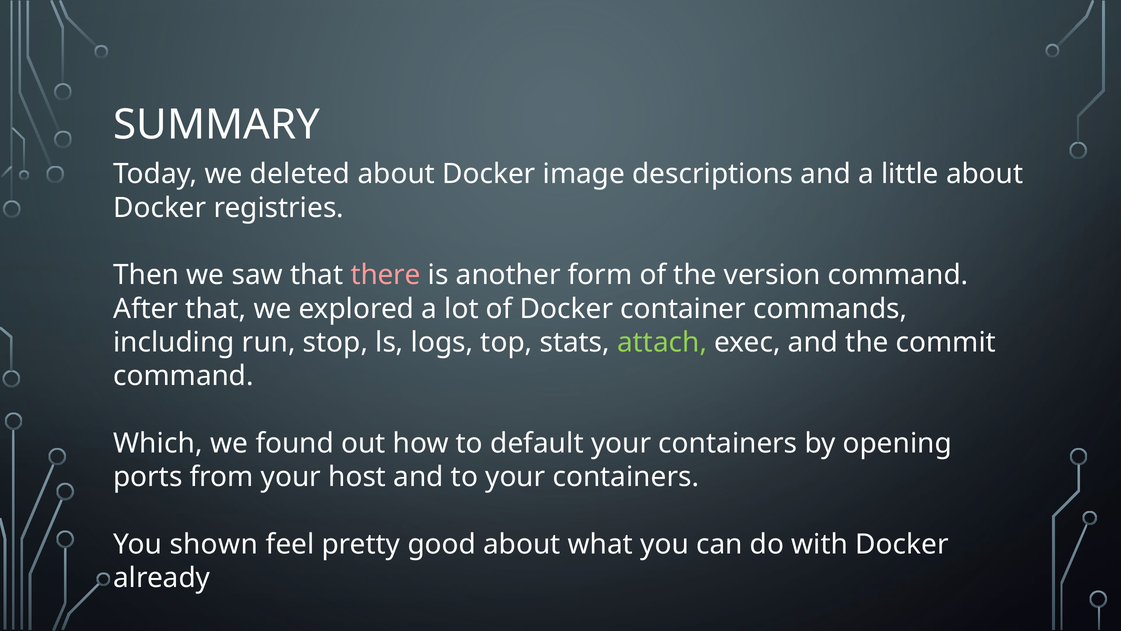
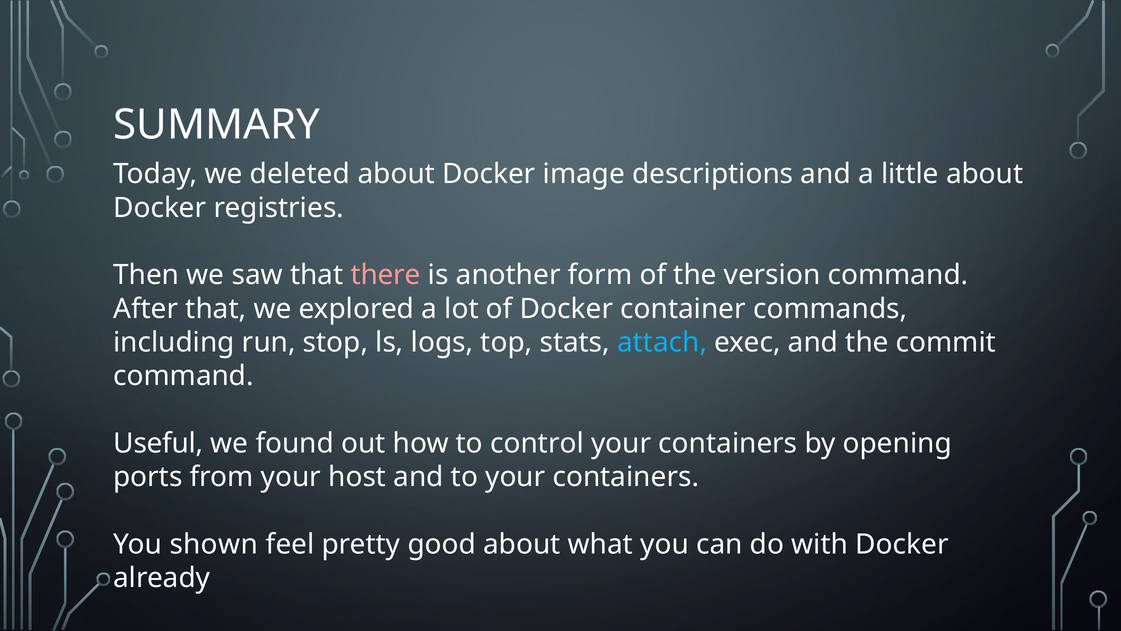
attach colour: light green -> light blue (662, 342)
Which: Which -> Useful (158, 443)
default: default -> control (537, 443)
